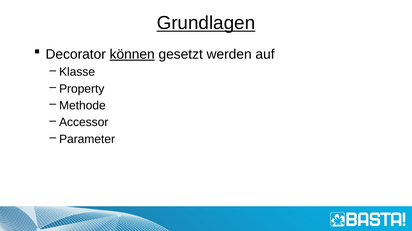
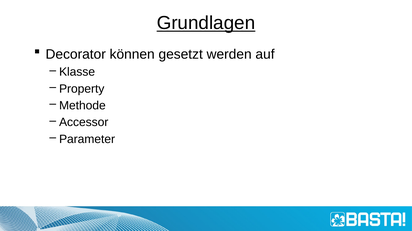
können underline: present -> none (132, 55)
